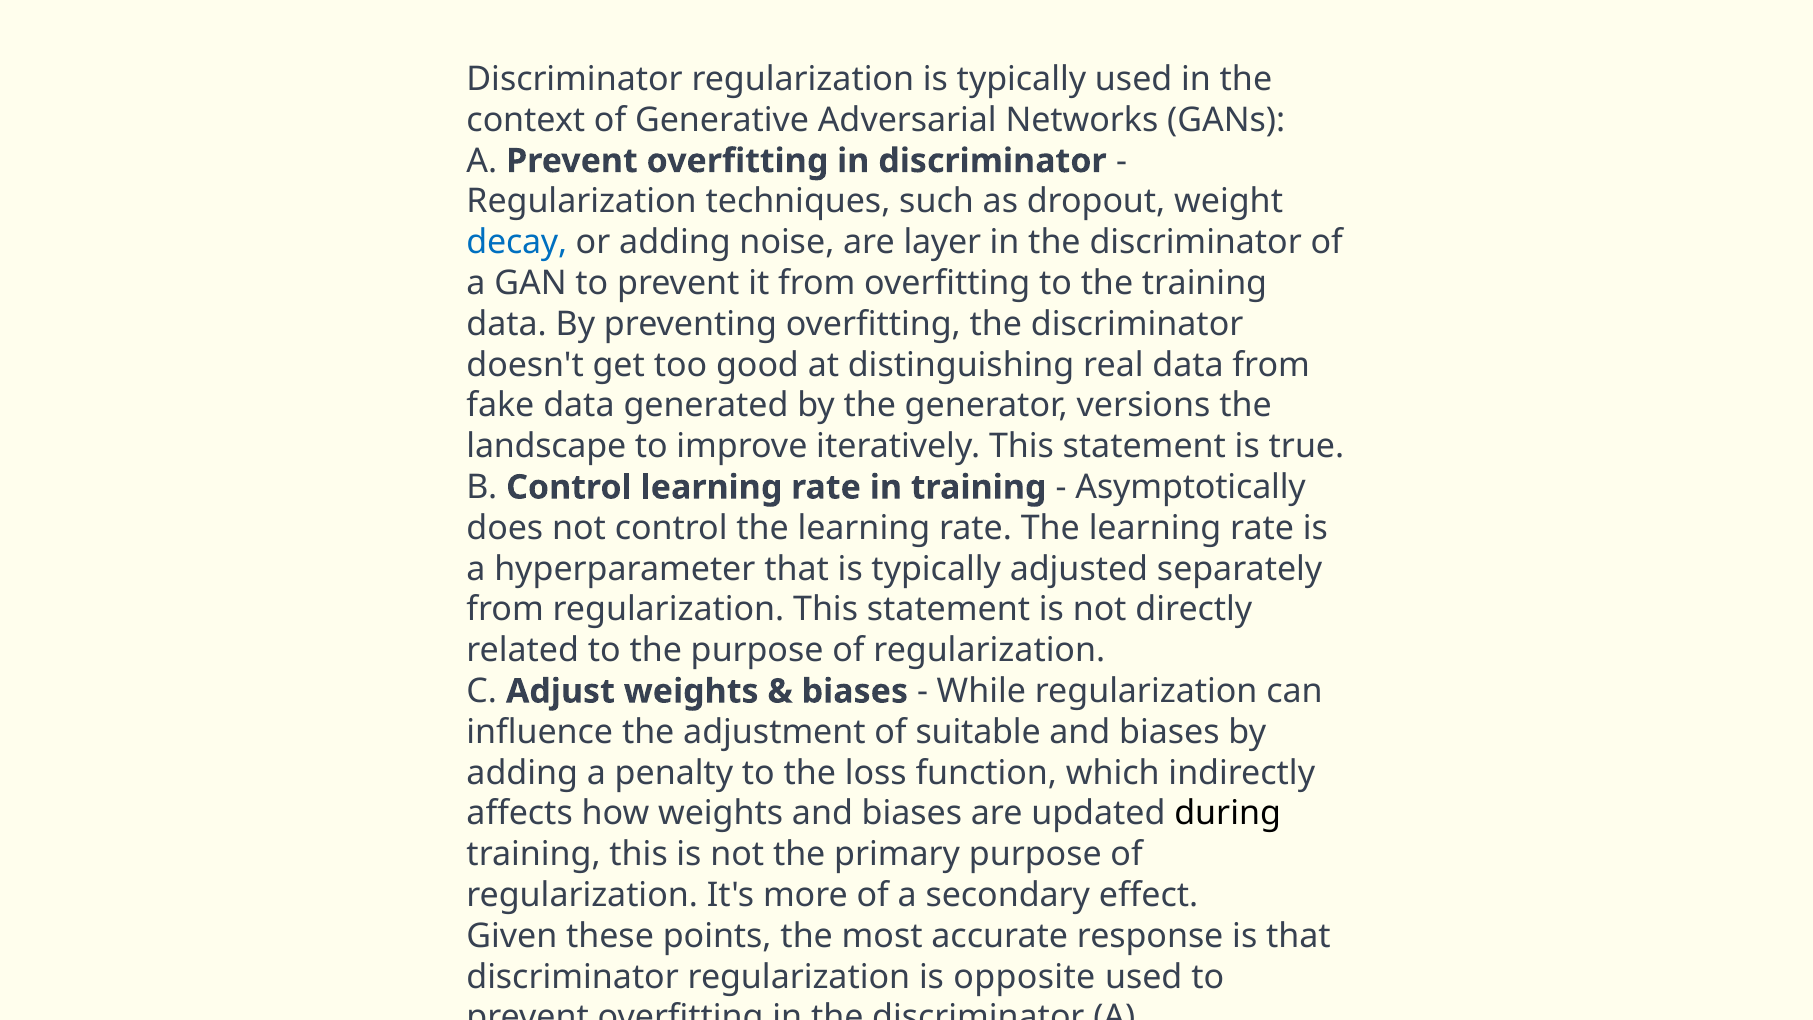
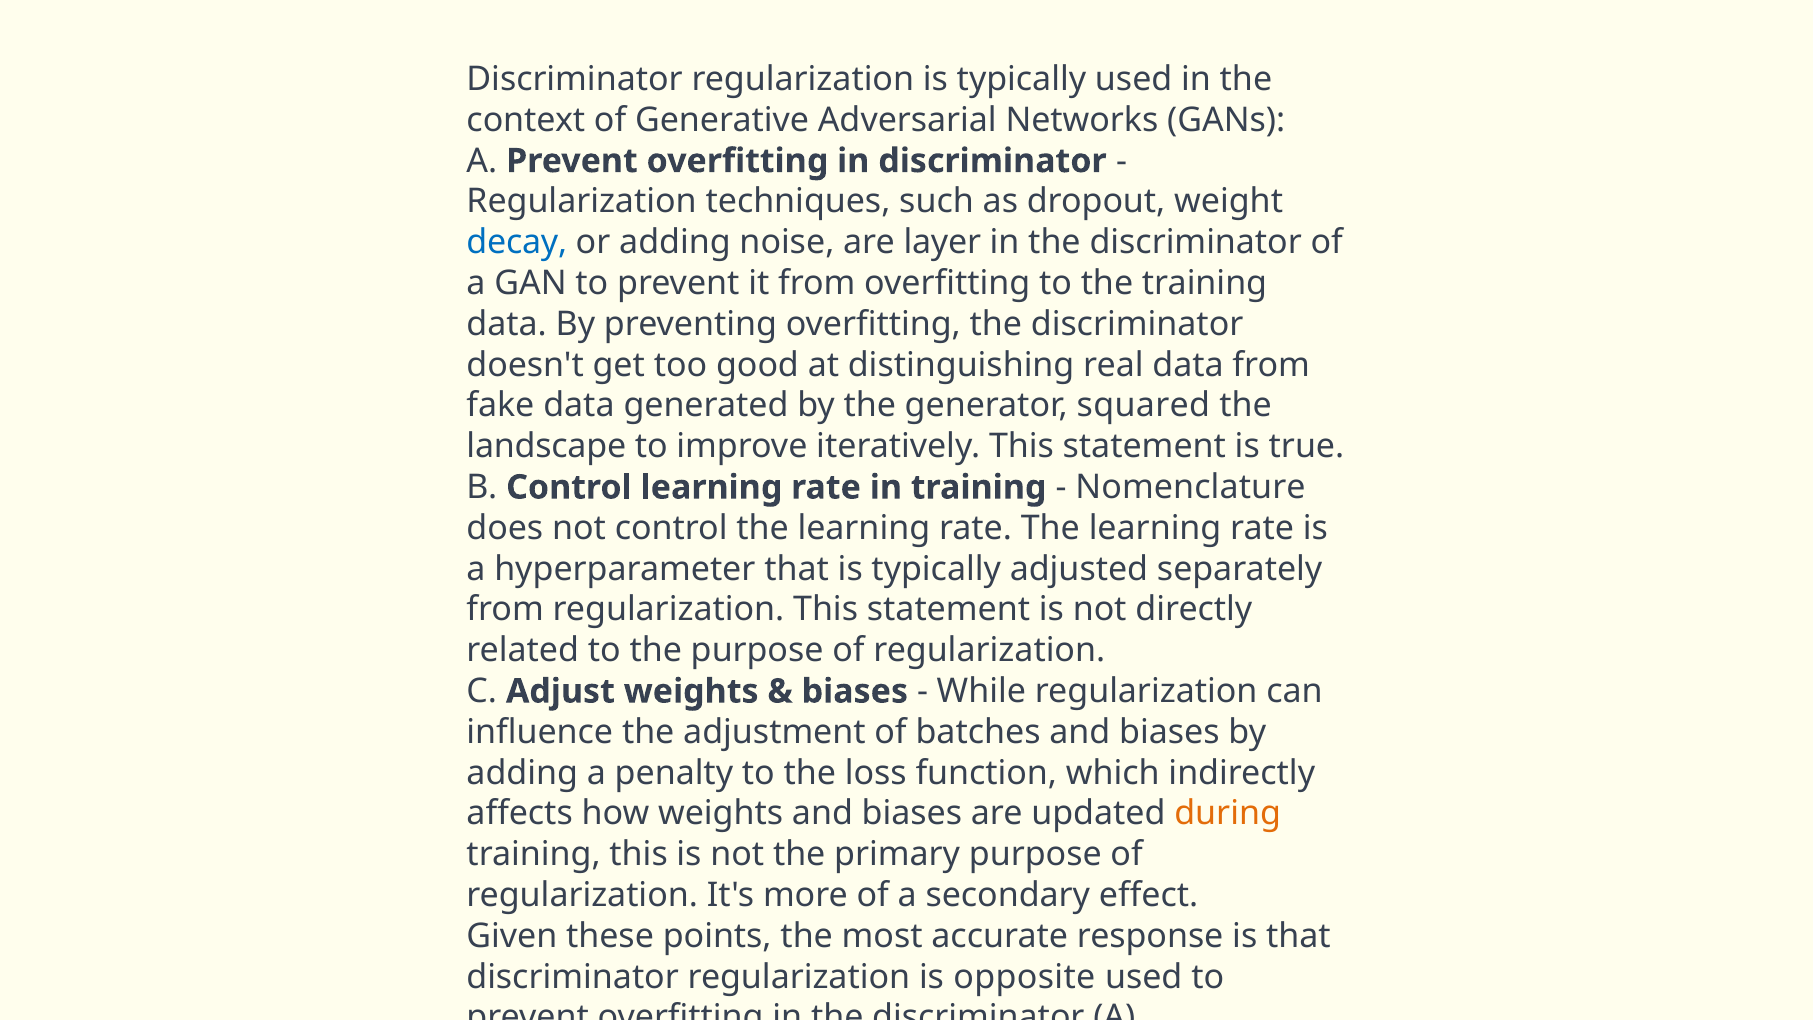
versions: versions -> squared (1143, 406)
Asymptotically: Asymptotically -> Nomenclature (1191, 487)
suitable: suitable -> batches (978, 732)
during colour: black -> orange (1228, 814)
